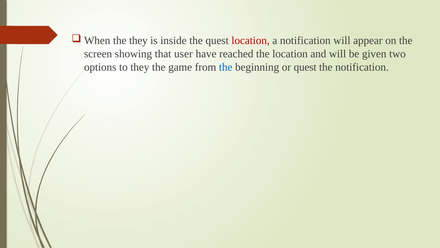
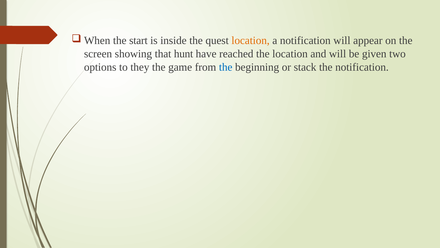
the they: they -> start (138, 41)
location colour: red -> orange (251, 41)
user: user -> hunt (184, 54)
or quest: quest -> stack (305, 67)
